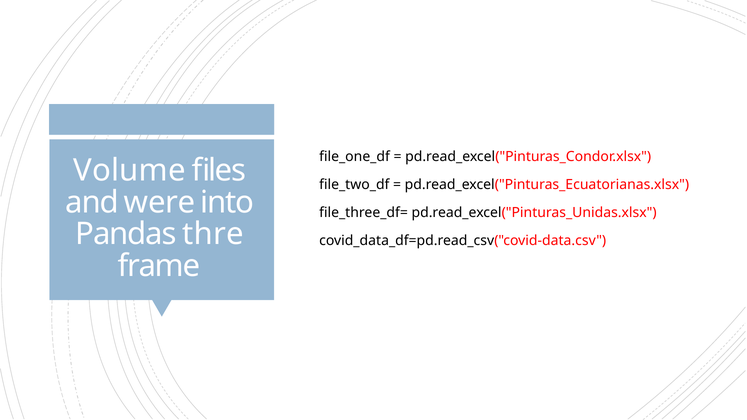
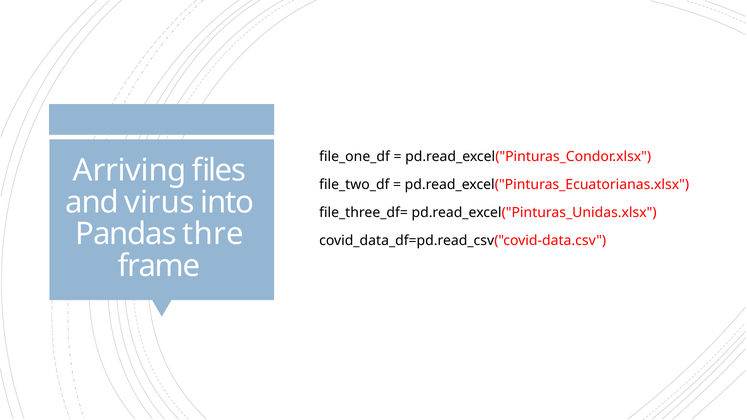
Volume: Volume -> Arriving (130, 171)
were: were -> virus (160, 202)
